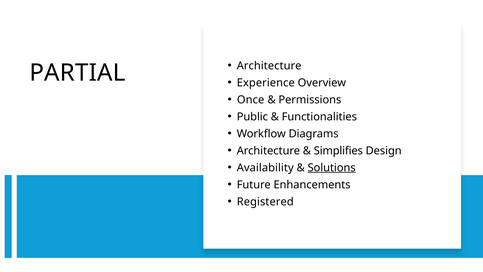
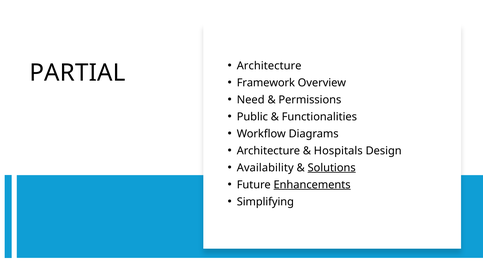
Experience: Experience -> Framework (266, 83)
Once: Once -> Need (251, 100)
Simplifies: Simplifies -> Hospitals (338, 151)
Enhancements underline: none -> present (312, 184)
Registered: Registered -> Simplifying (265, 201)
